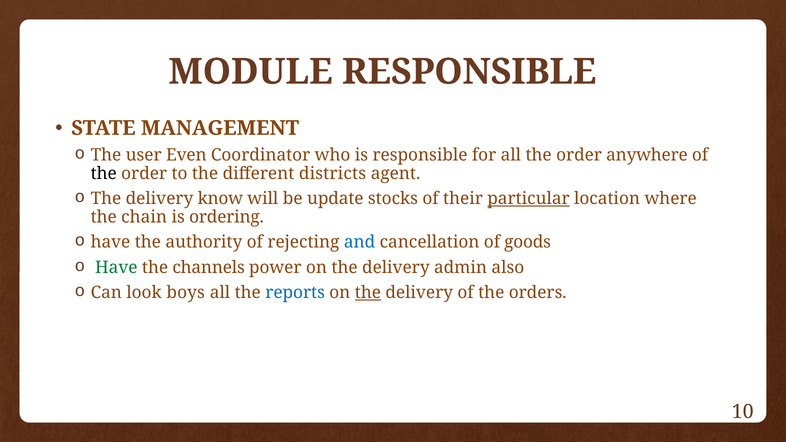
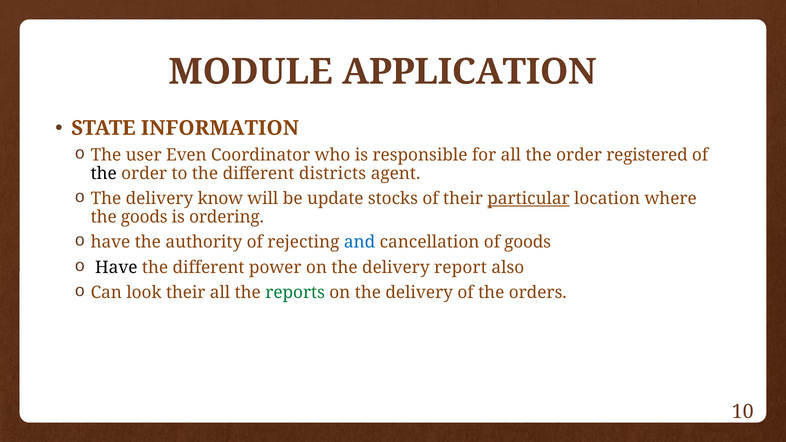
MODULE RESPONSIBLE: RESPONSIBLE -> APPLICATION (469, 72)
MANAGEMENT: MANAGEMENT -> INFORMATION (220, 128)
anywhere: anywhere -> registered (647, 155)
the chain: chain -> goods (144, 217)
Have colour: green -> black (116, 268)
channels: channels -> different (209, 268)
admin: admin -> report (460, 268)
look boys: boys -> their (186, 293)
reports colour: blue -> green (295, 293)
the underline: present -> none (368, 293)
